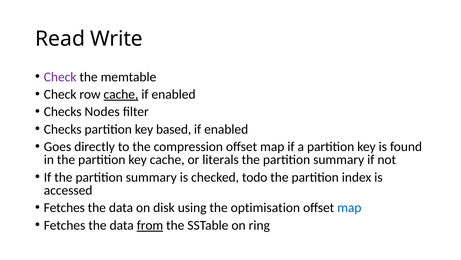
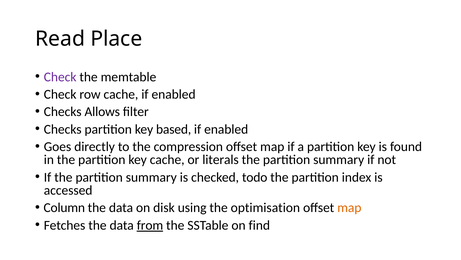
Write: Write -> Place (116, 39)
cache underline: present -> none (121, 94)
Nodes: Nodes -> Allows (102, 112)
Fetches: Fetches -> Column (64, 207)
map colour: blue -> orange (349, 207)
ring: ring -> find (259, 225)
